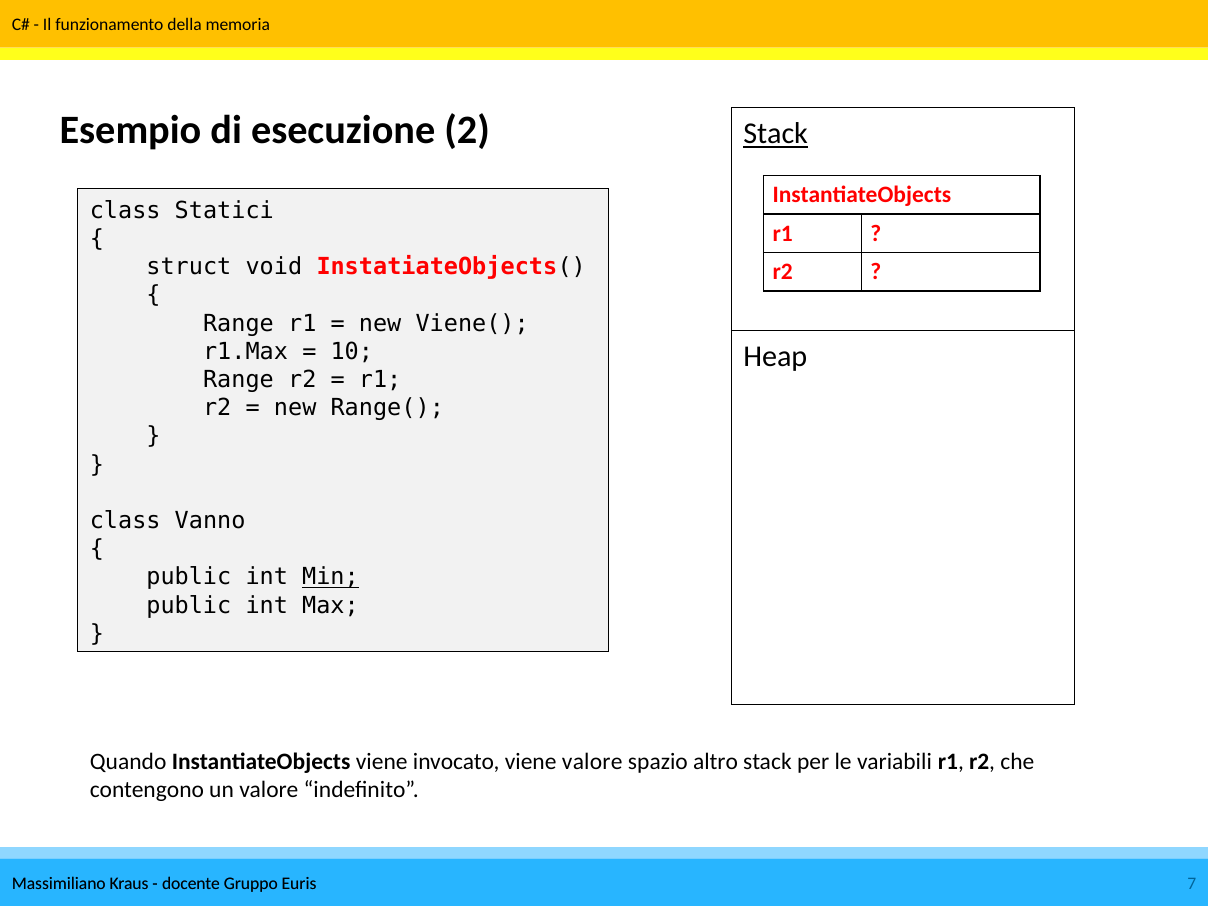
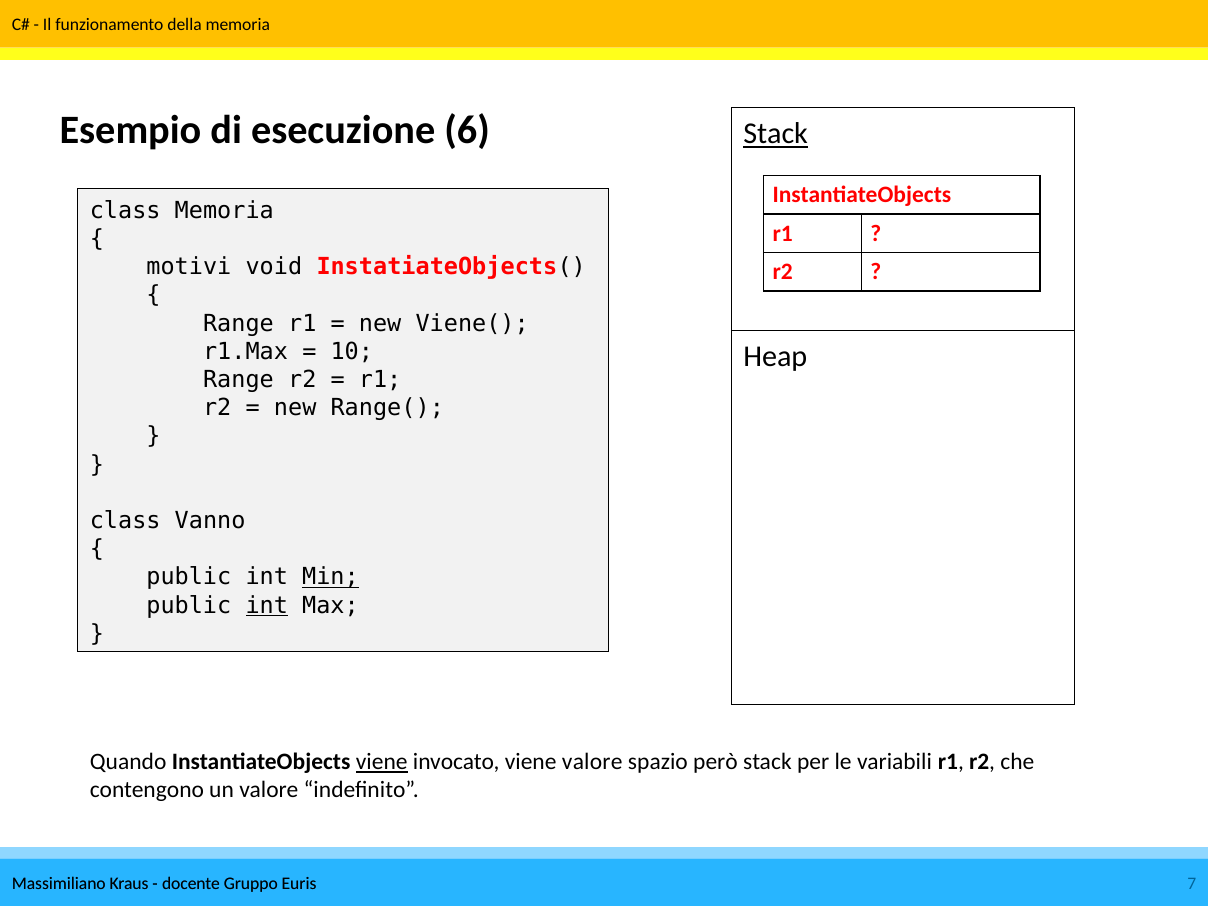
2: 2 -> 6 (467, 130)
class Statici: Statici -> Memoria (224, 211)
struct: struct -> motivi (189, 267)
int underline: none -> present (267, 605)
viene underline: none -> present (382, 762)
altro: altro -> però (715, 762)
